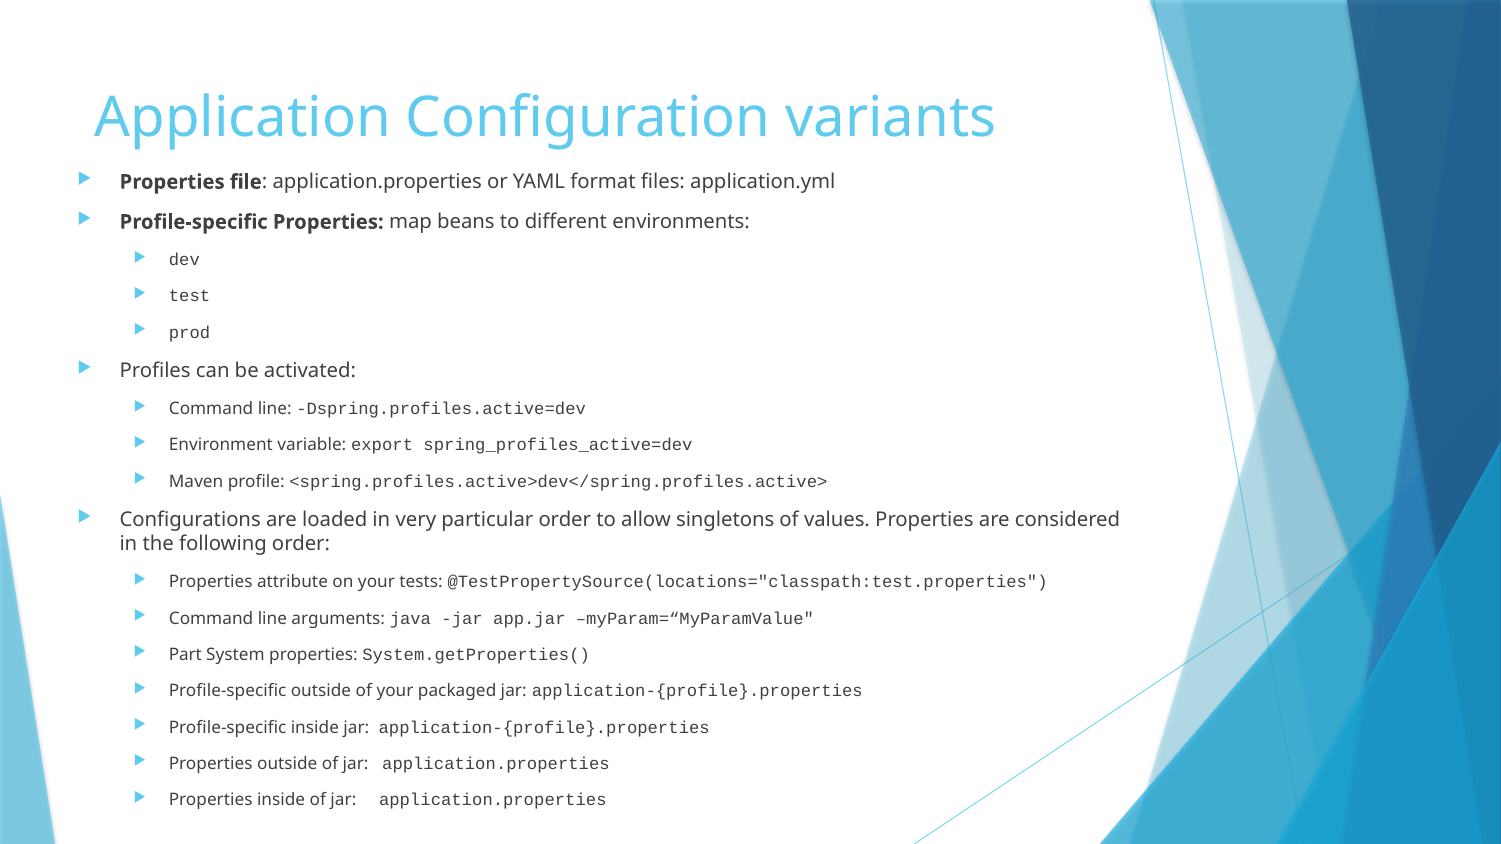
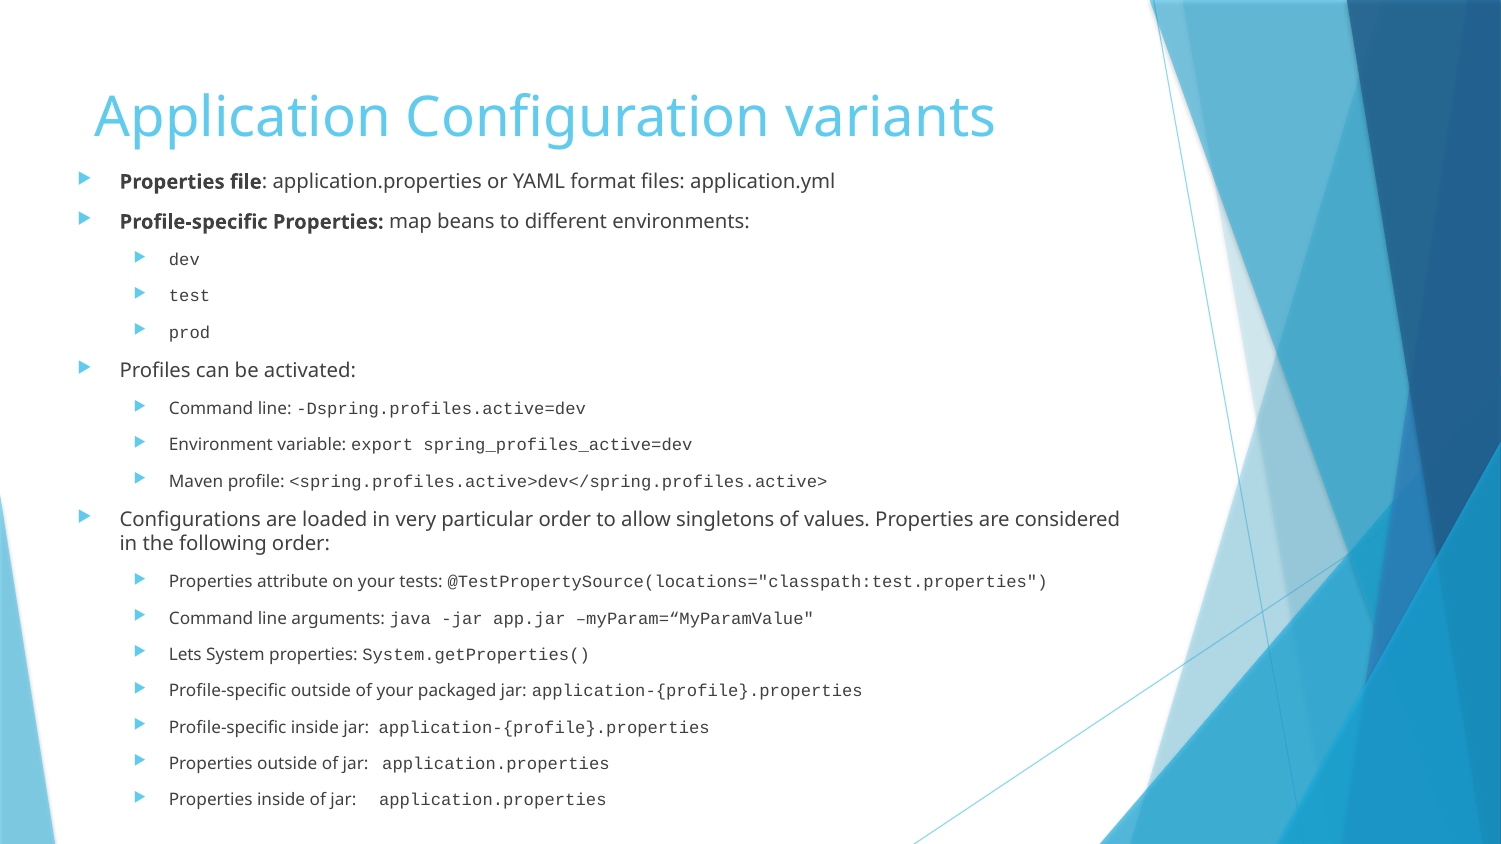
Part: Part -> Lets (185, 655)
